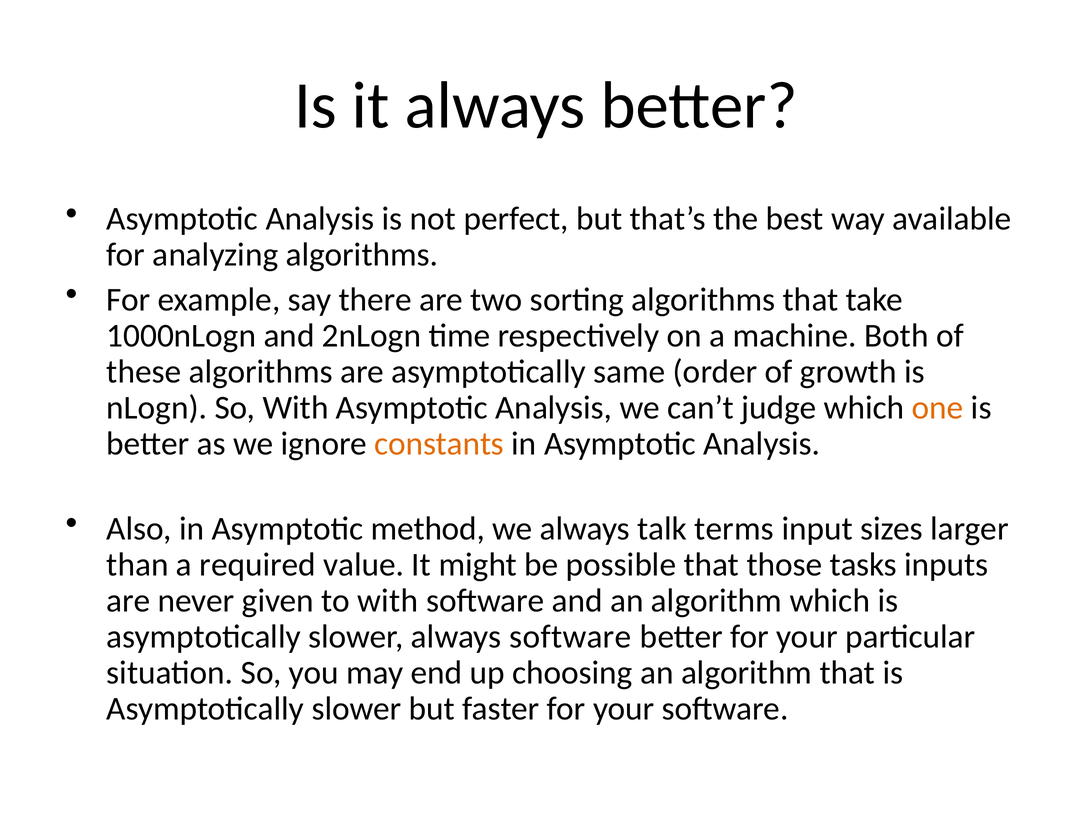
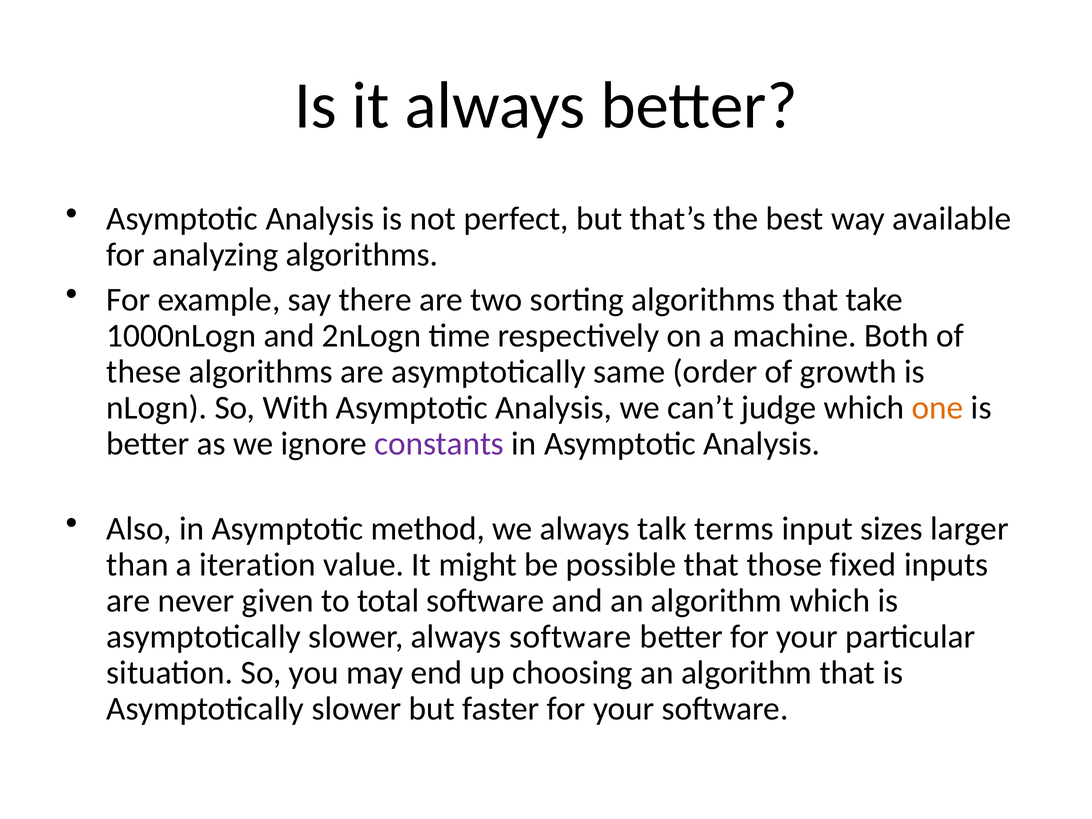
constants colour: orange -> purple (439, 444)
required: required -> iteration (258, 565)
tasks: tasks -> fixed (863, 565)
to with: with -> total (388, 601)
